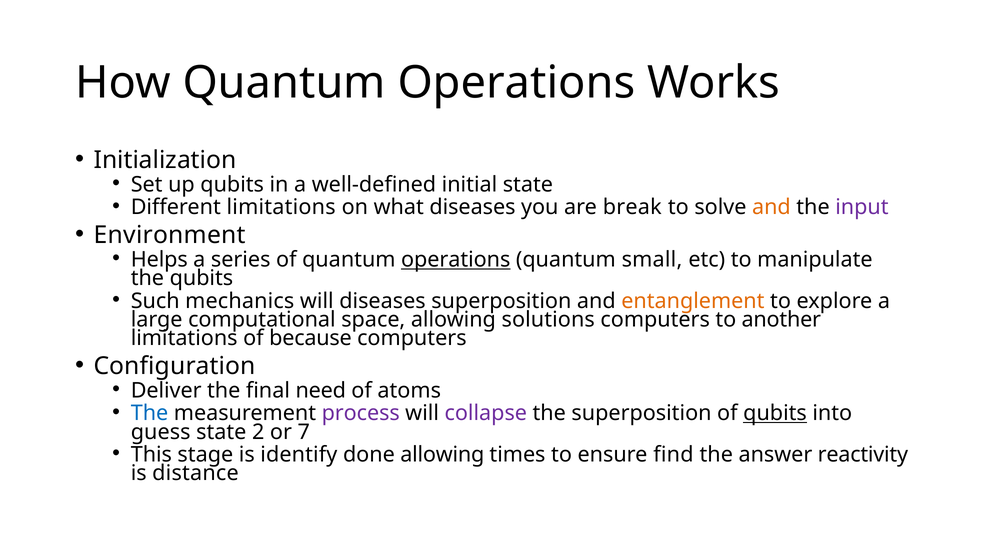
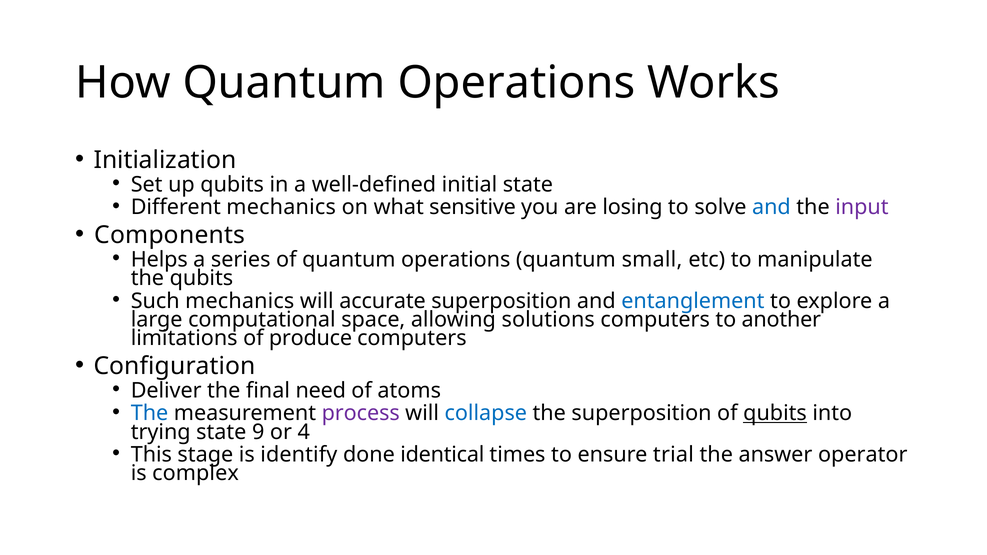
Different limitations: limitations -> mechanics (281, 207)
what diseases: diseases -> sensitive (473, 207)
break: break -> losing (632, 207)
and colour: orange -> blue (771, 207)
Environment: Environment -> Components (170, 235)
operations underline: present -> none (456, 260)
will diseases: diseases -> accurate (383, 301)
entanglement colour: orange -> blue (693, 301)
because: because -> produce (310, 338)
collapse colour: purple -> blue (486, 413)
guess: guess -> trying (161, 432)
2: 2 -> 9 (258, 432)
7: 7 -> 4 (304, 432)
done allowing: allowing -> identical (442, 455)
find: find -> trial (673, 455)
reactivity: reactivity -> operator (863, 455)
distance: distance -> complex (196, 473)
